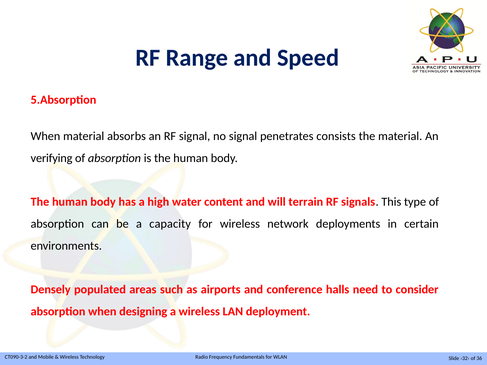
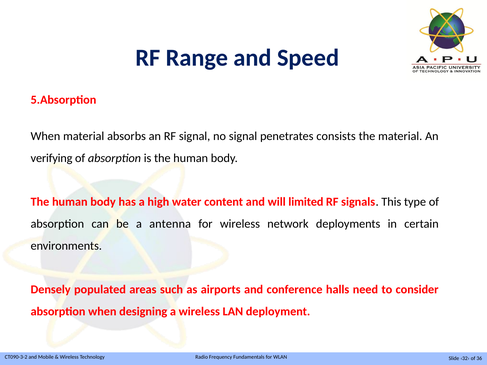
terrain: terrain -> limited (306, 202)
capacity: capacity -> antenna (170, 224)
